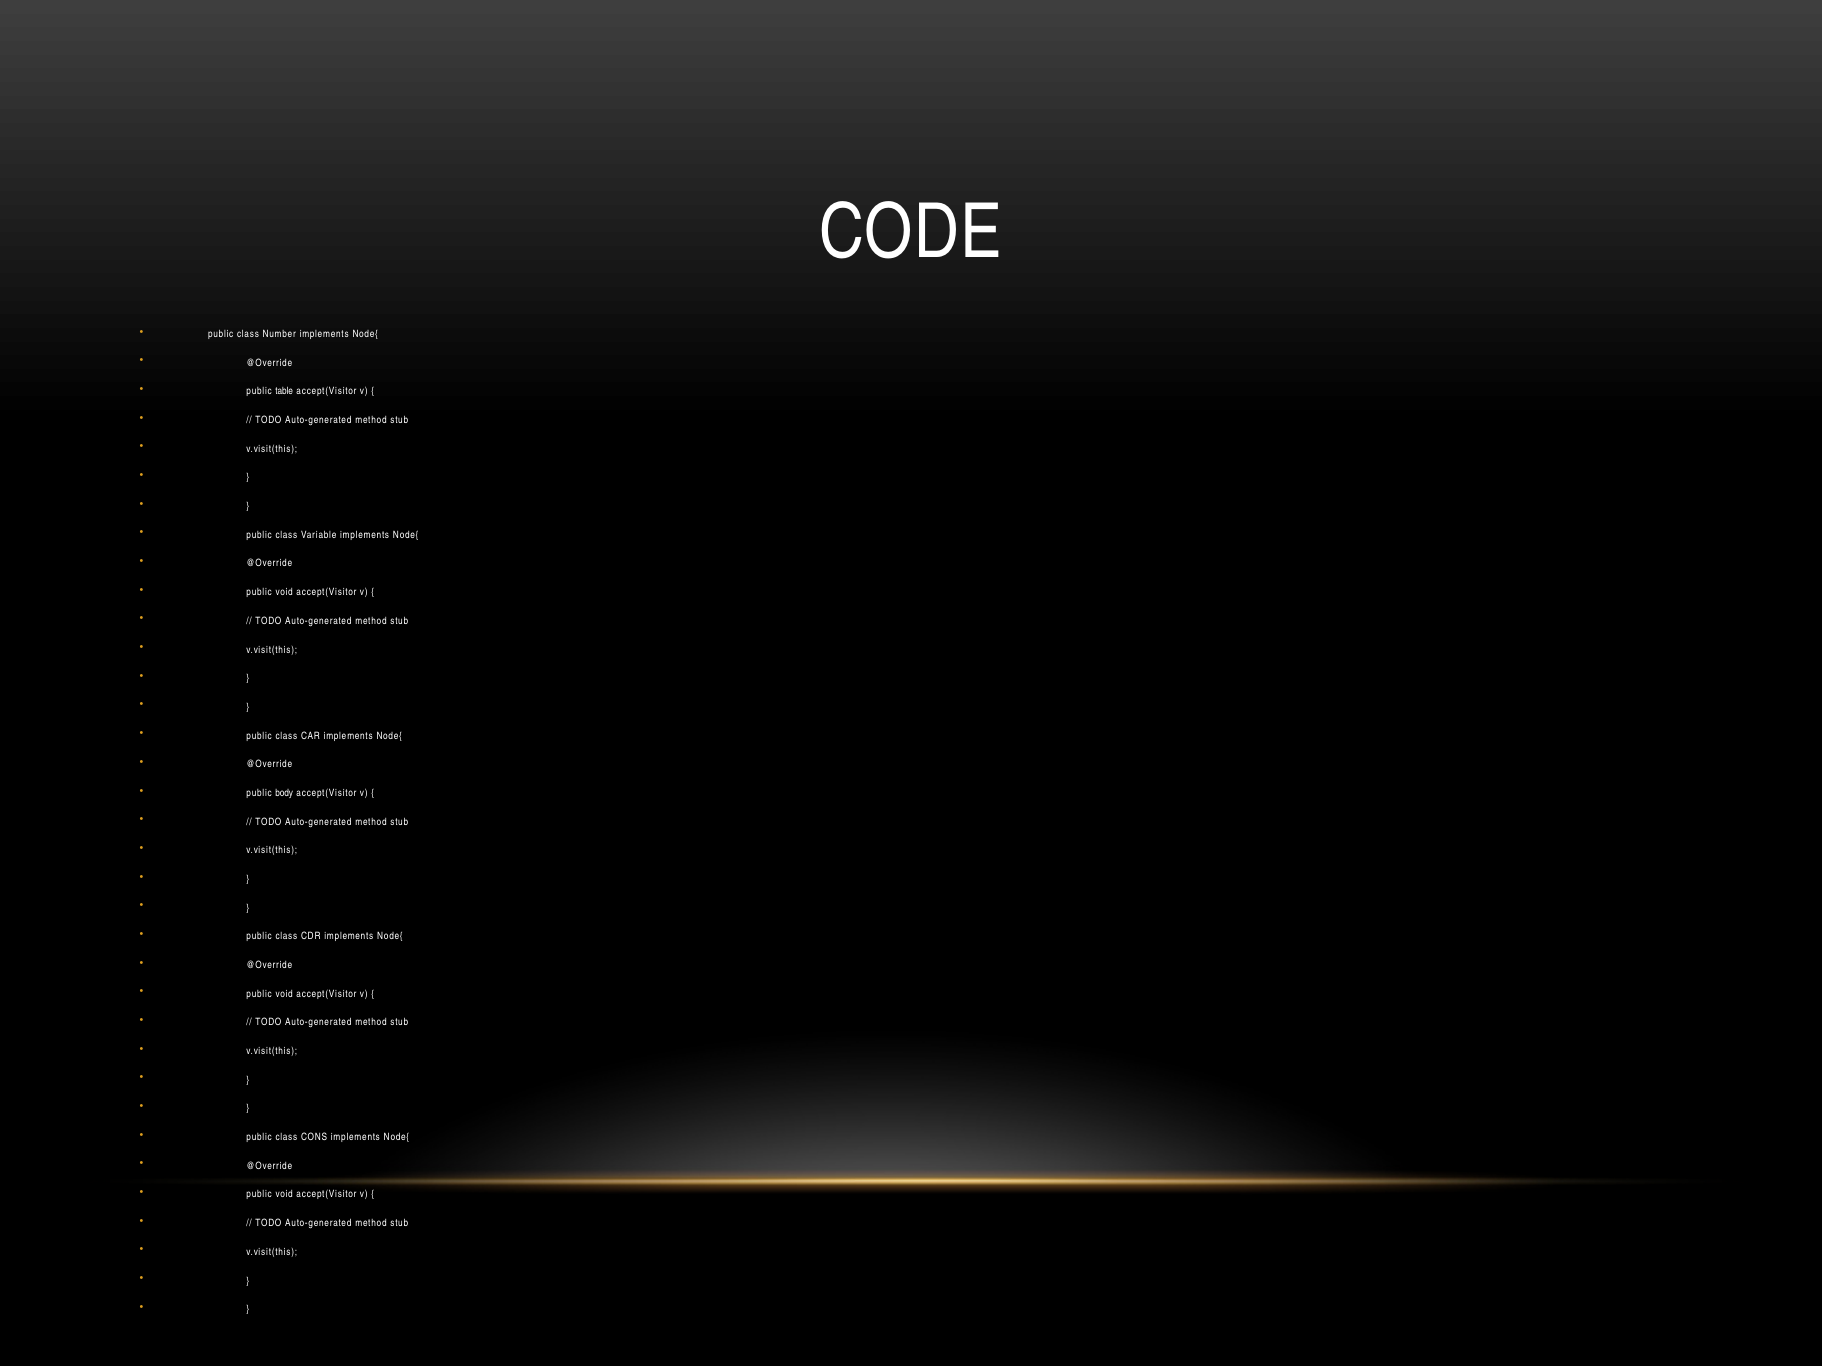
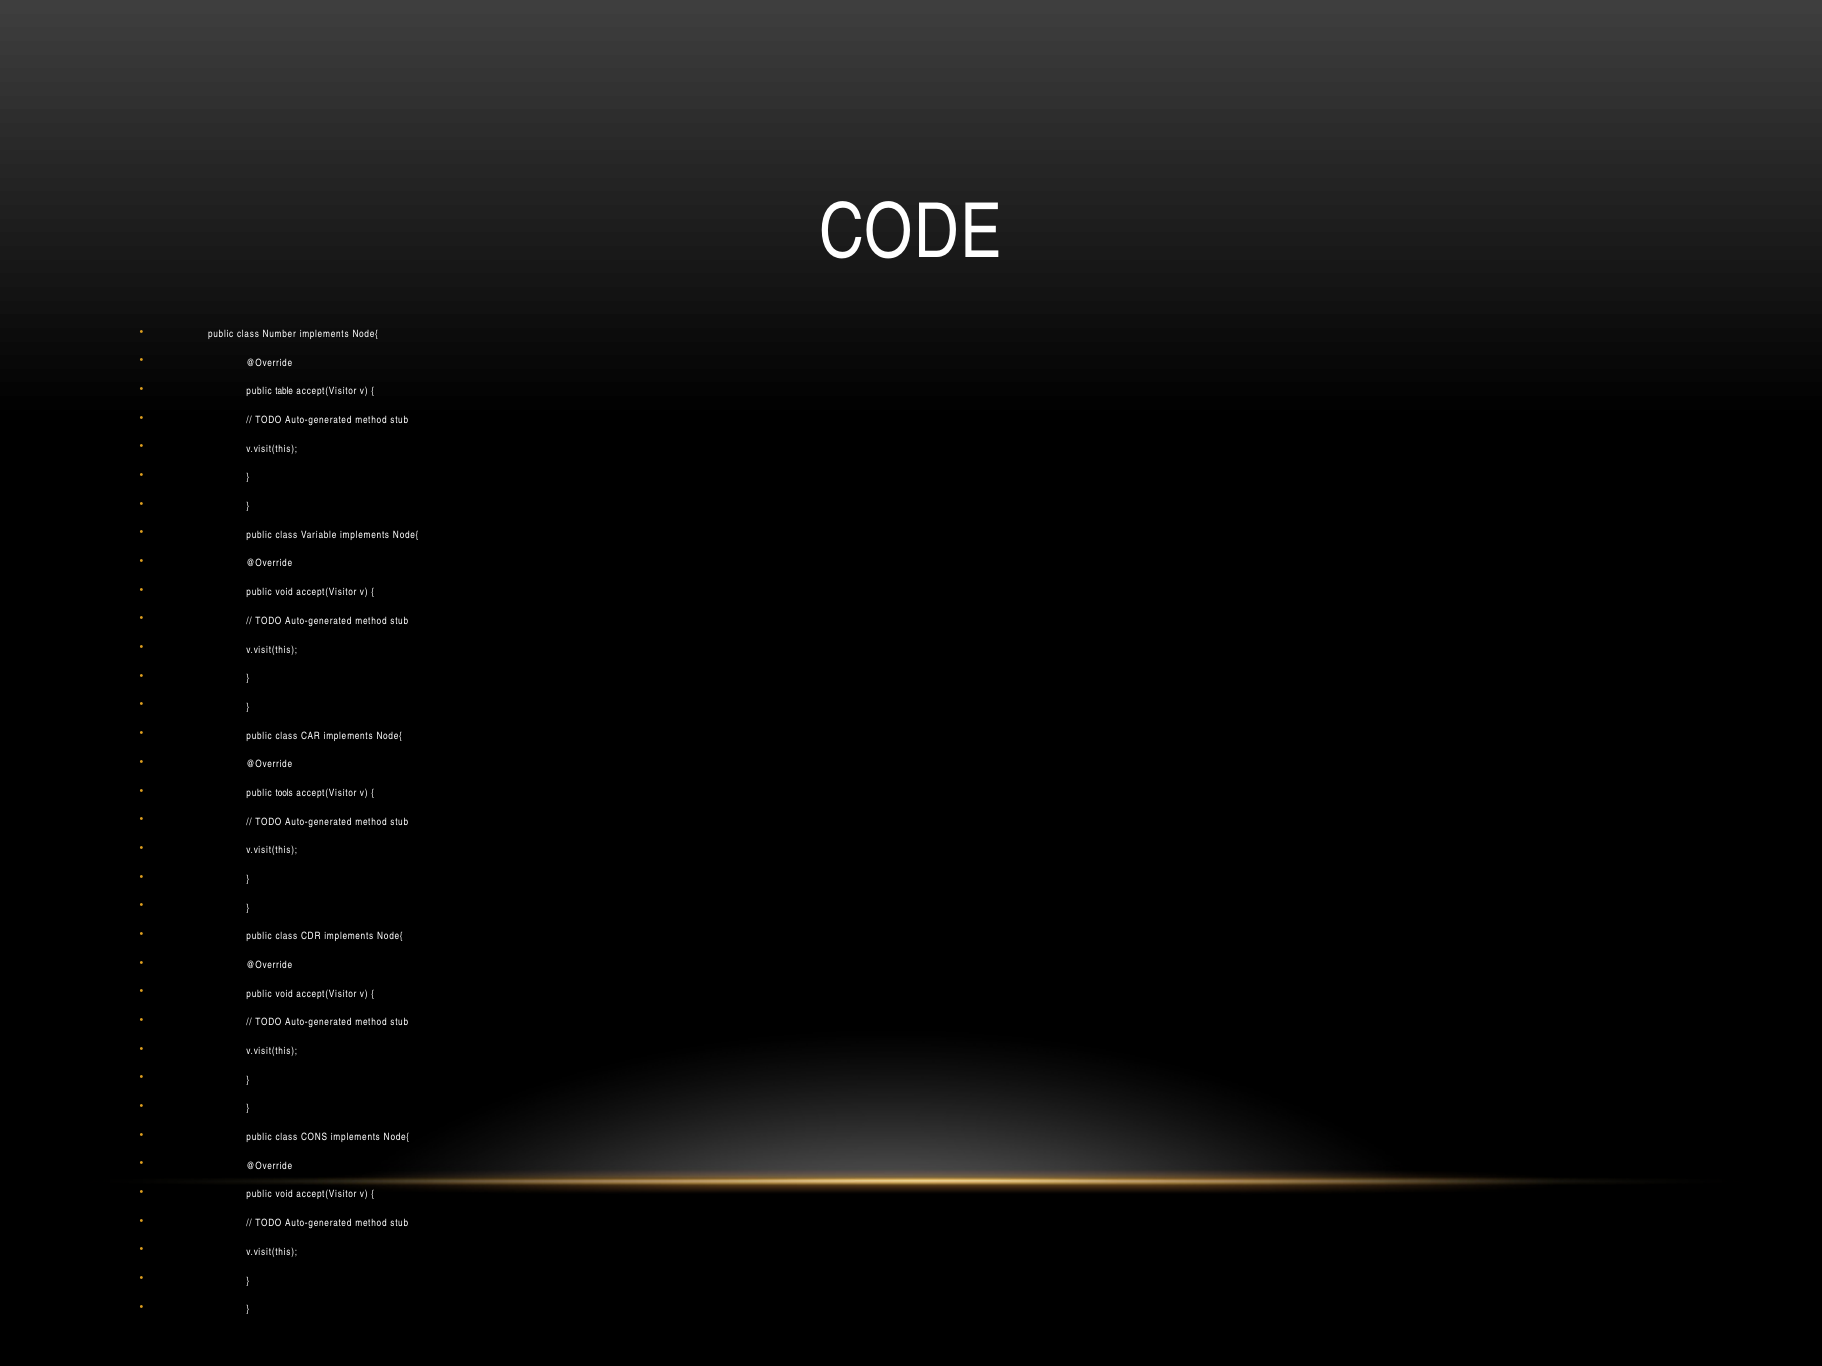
body: body -> tools (284, 793)
